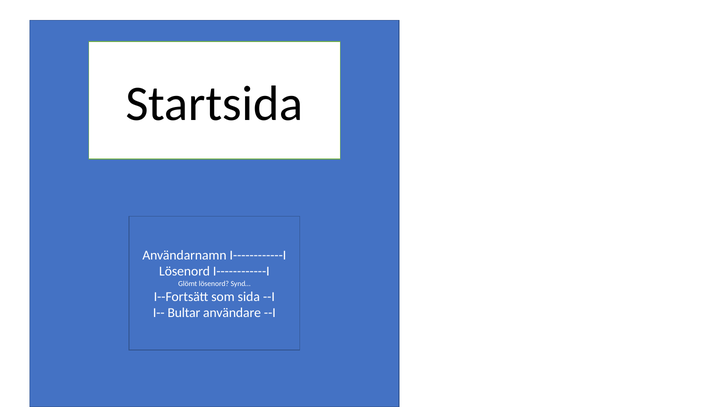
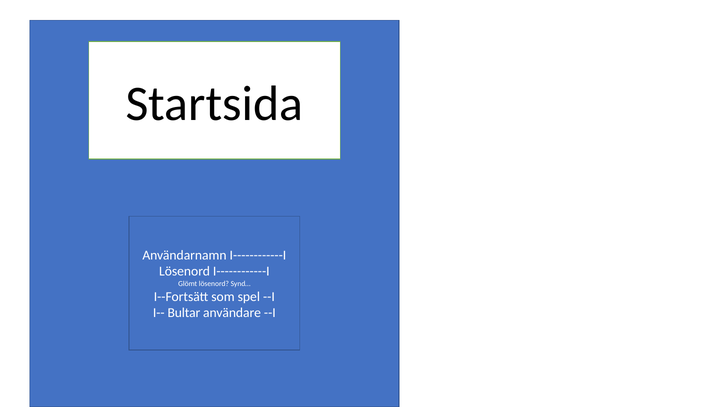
sida: sida -> spel (249, 297)
